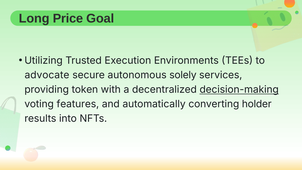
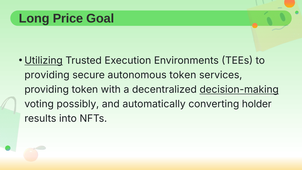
Utilizing underline: none -> present (44, 61)
advocate: advocate -> providing (47, 75)
autonomous solely: solely -> token (183, 75)
features: features -> possibly (78, 104)
